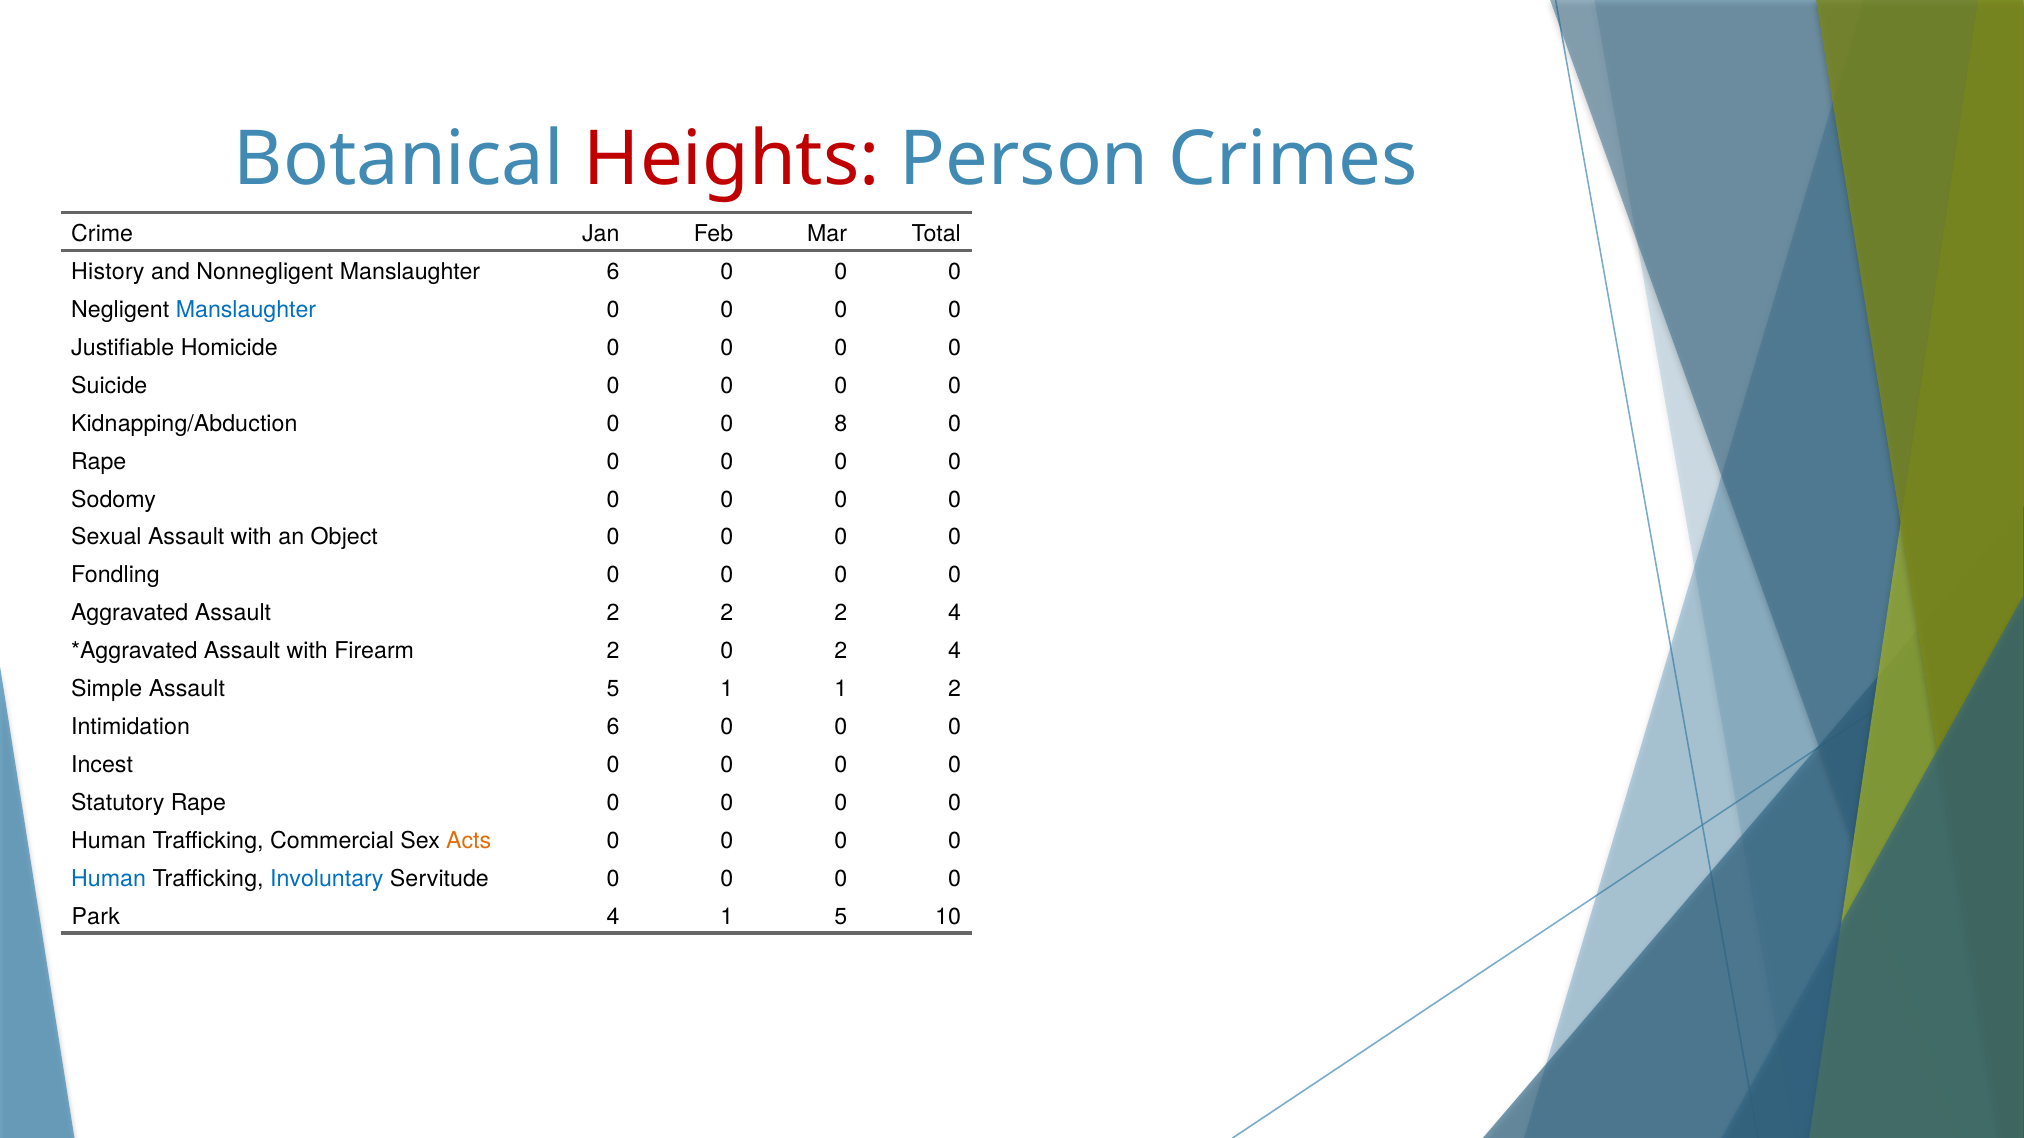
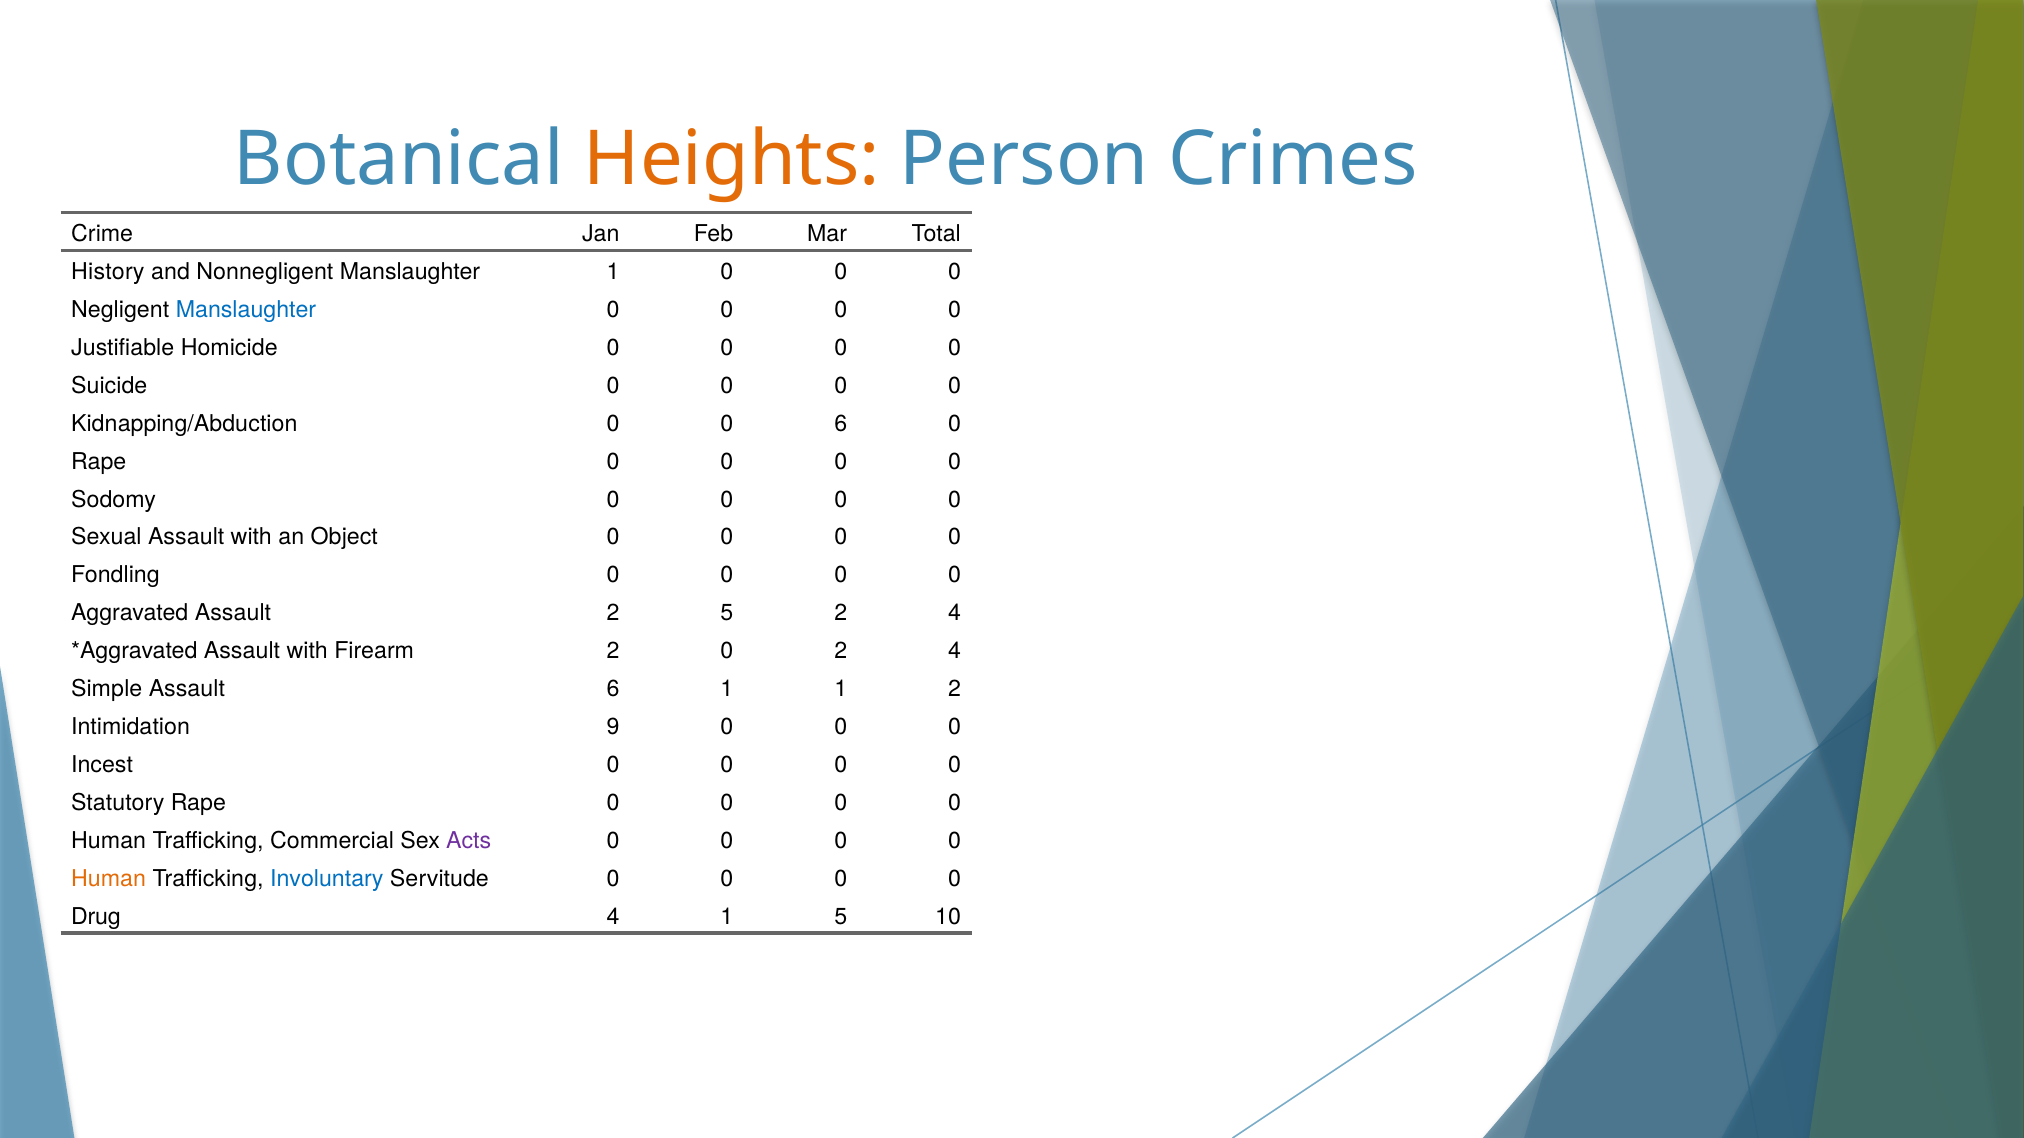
Heights colour: red -> orange (732, 160)
Manslaughter 6: 6 -> 1 (613, 272)
0 8: 8 -> 6 (841, 424)
Assault 2 2: 2 -> 5 (727, 613)
Assault 5: 5 -> 6 (613, 689)
Intimidation 6: 6 -> 9 (613, 727)
Acts colour: orange -> purple (469, 841)
Human colour: blue -> orange (109, 879)
Park: Park -> Drug (96, 917)
